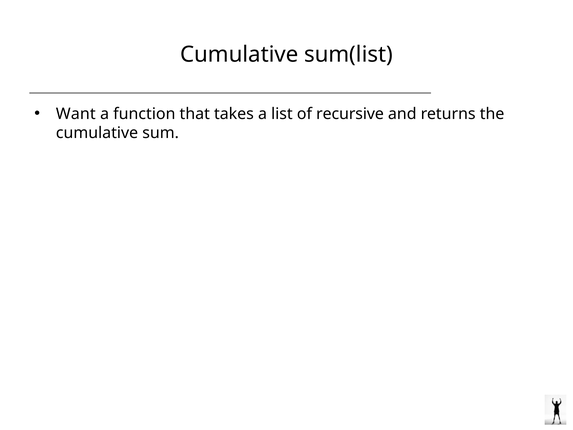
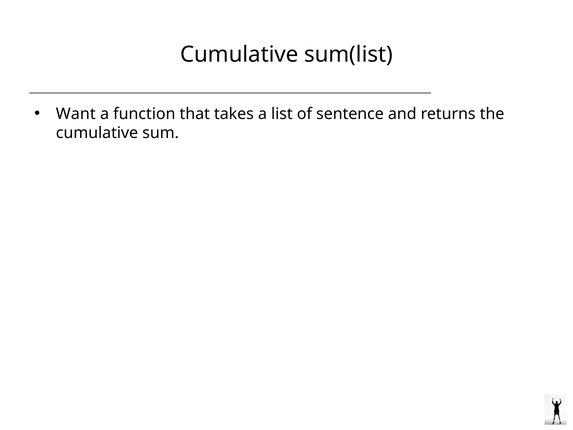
recursive: recursive -> sentence (350, 114)
